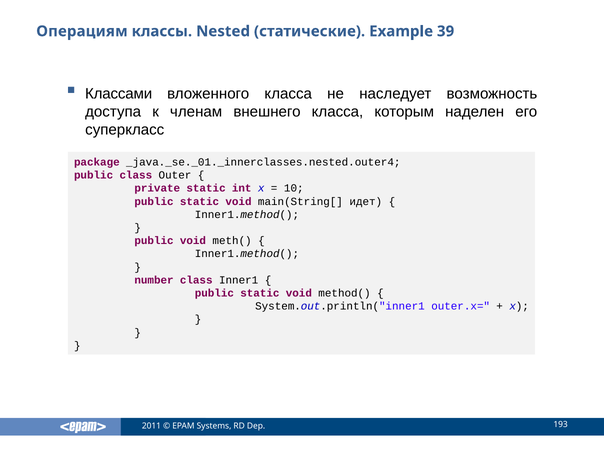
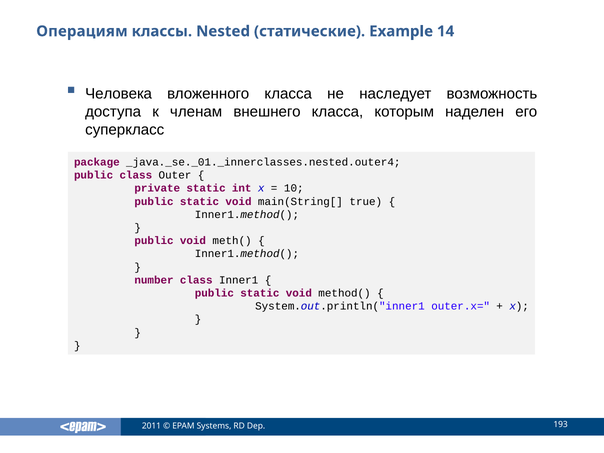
39: 39 -> 14 (446, 31)
Классами: Классами -> Человека (119, 94)
идет: идет -> true (366, 201)
